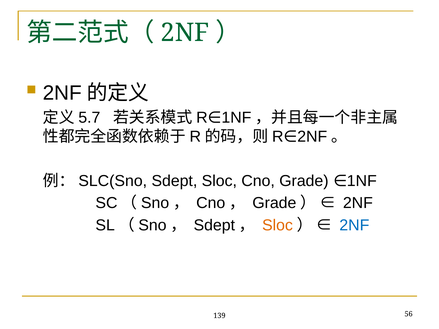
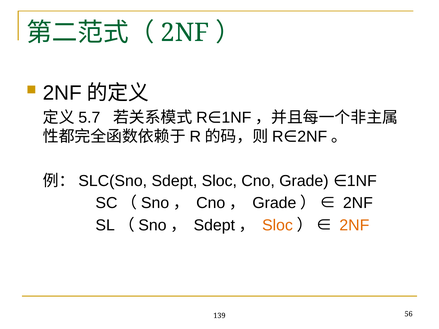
2NF colour: blue -> orange (354, 225)
